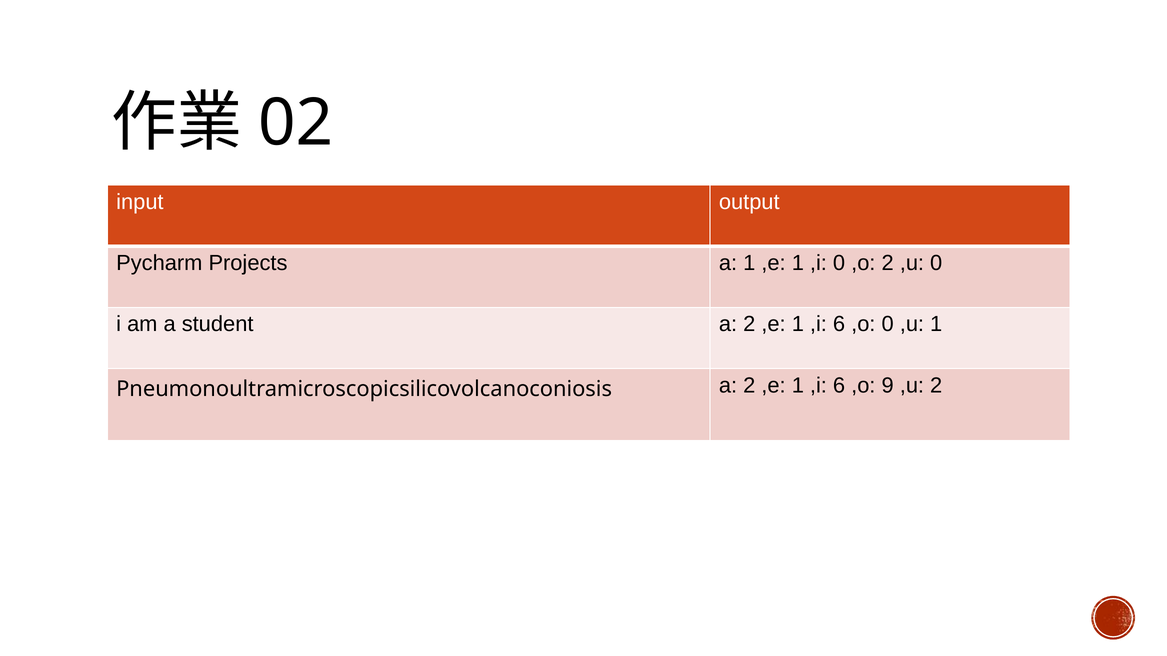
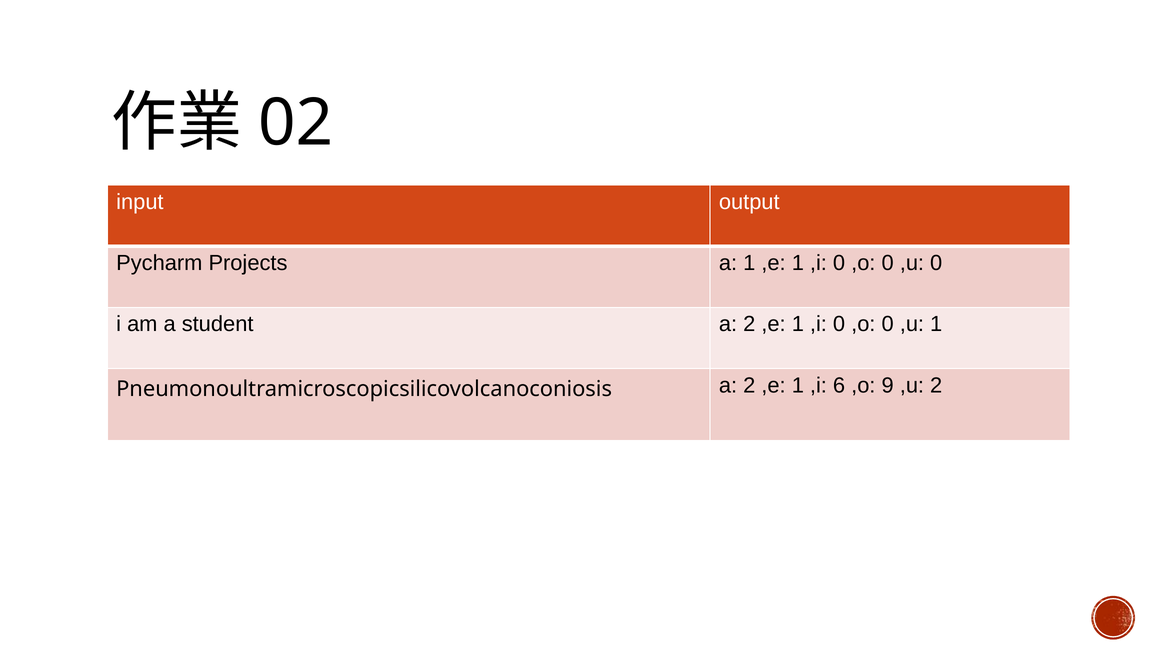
2: 2 -> 0 (888, 263)
6: 6 -> 0 (839, 324)
